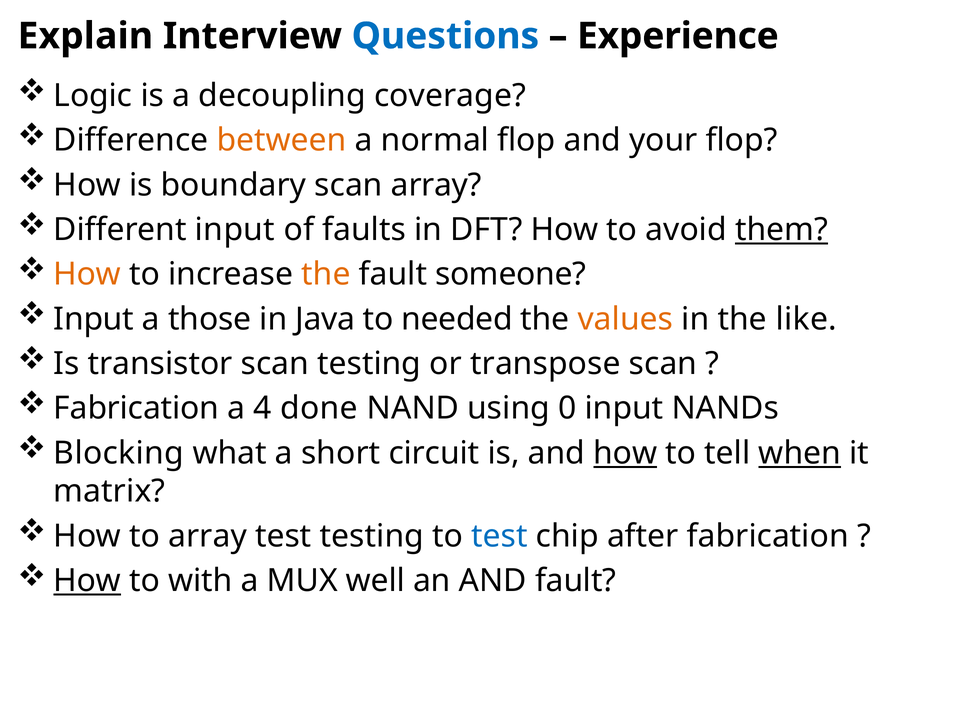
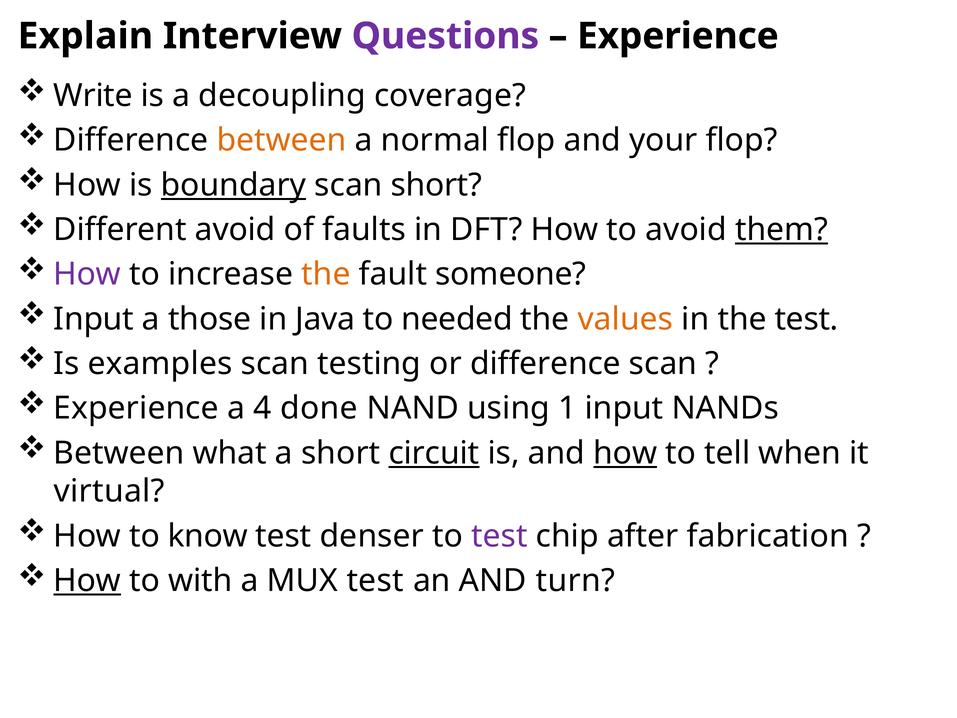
Questions colour: blue -> purple (445, 36)
Logic: Logic -> Write (93, 96)
boundary underline: none -> present (233, 185)
scan array: array -> short (436, 185)
Different input: input -> avoid (235, 230)
How colour: orange -> purple (87, 274)
the like: like -> test (807, 319)
transistor: transistor -> examples (160, 364)
or transpose: transpose -> difference (545, 364)
Fabrication: Fabrication -> Experience (136, 408)
0: 0 -> 1 (567, 408)
Blocking: Blocking -> Between (119, 453)
circuit underline: none -> present (434, 453)
when underline: present -> none (800, 453)
matrix: matrix -> virtual (109, 491)
to array: array -> know (208, 536)
test testing: testing -> denser (372, 536)
test colour: blue -> purple (500, 536)
MUX well: well -> test (375, 581)
AND fault: fault -> turn (575, 581)
